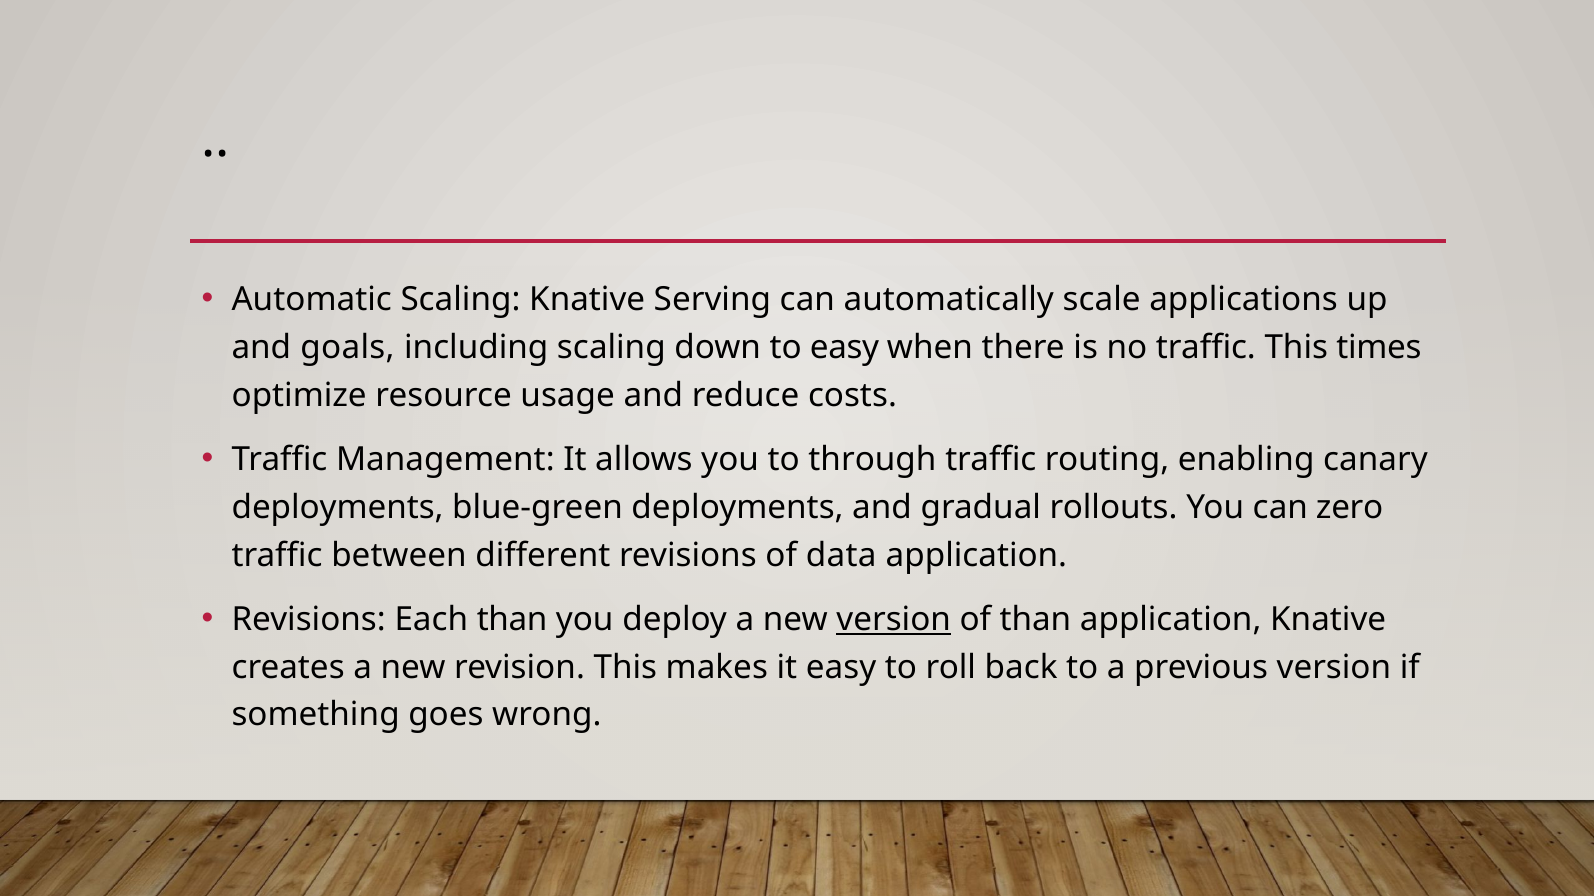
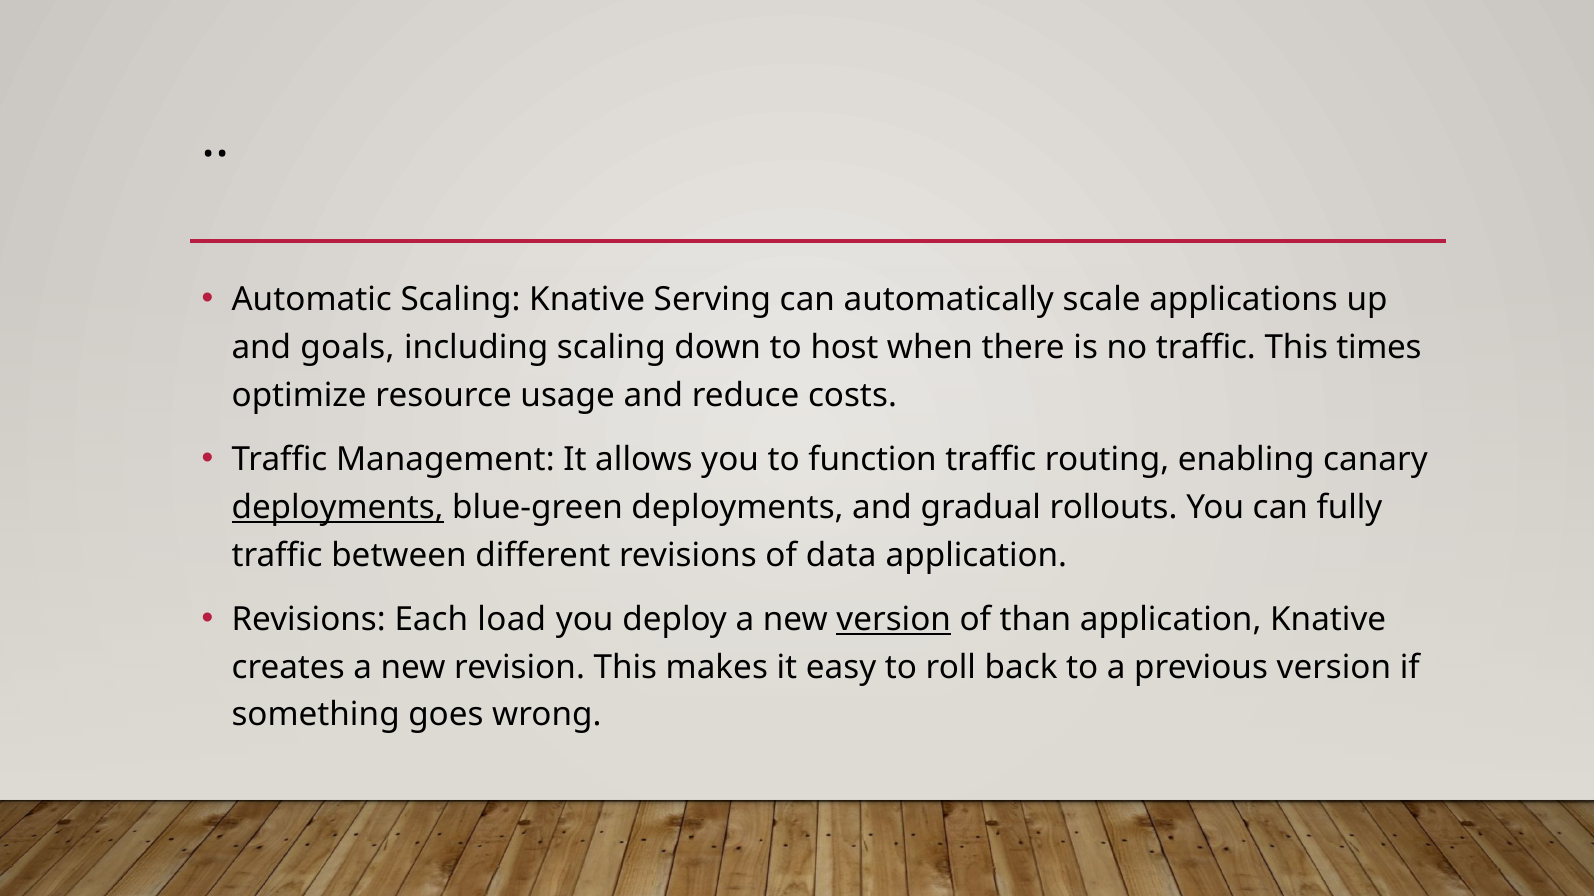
to easy: easy -> host (844, 348)
through: through -> function (873, 460)
deployments underline: none -> present (338, 508)
zero: zero -> fully (1349, 508)
Each than: than -> load (512, 620)
